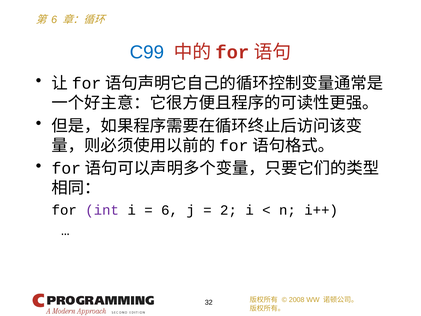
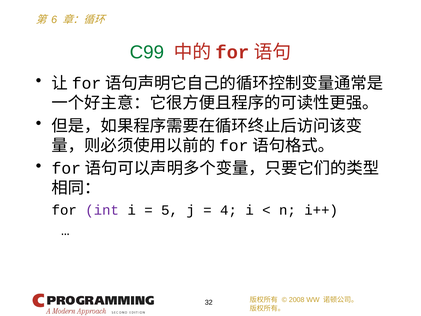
C99 colour: blue -> green (147, 52)
6: 6 -> 5 (170, 210)
2: 2 -> 4 (229, 210)
